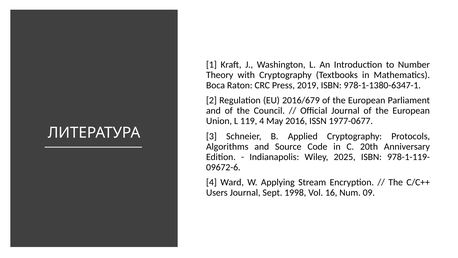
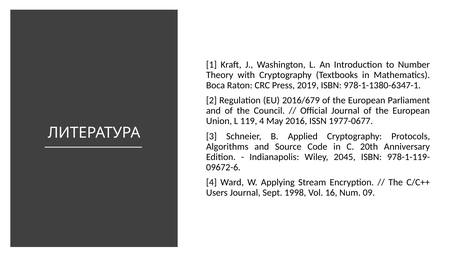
2025: 2025 -> 2045 (345, 157)
